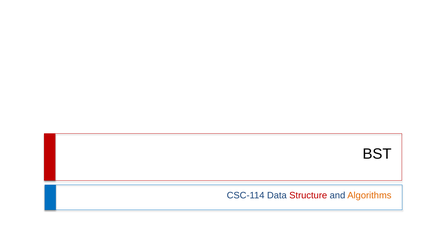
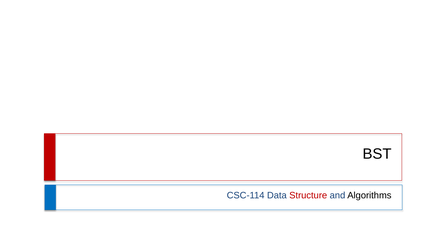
Algorithms colour: orange -> black (369, 196)
